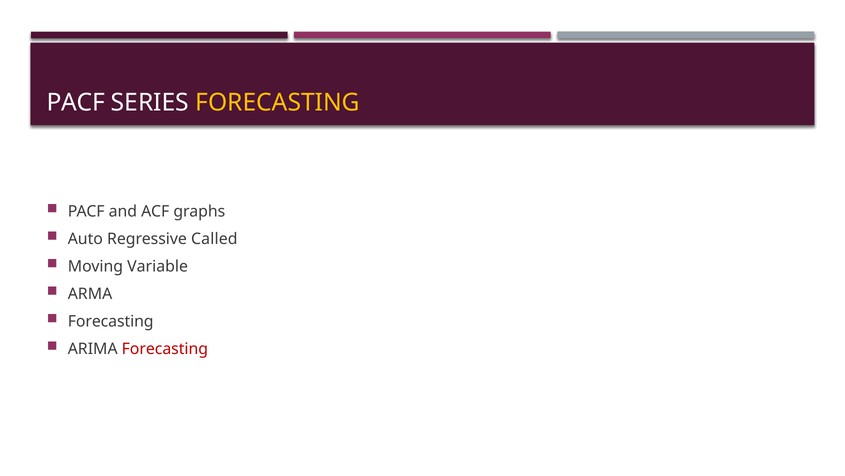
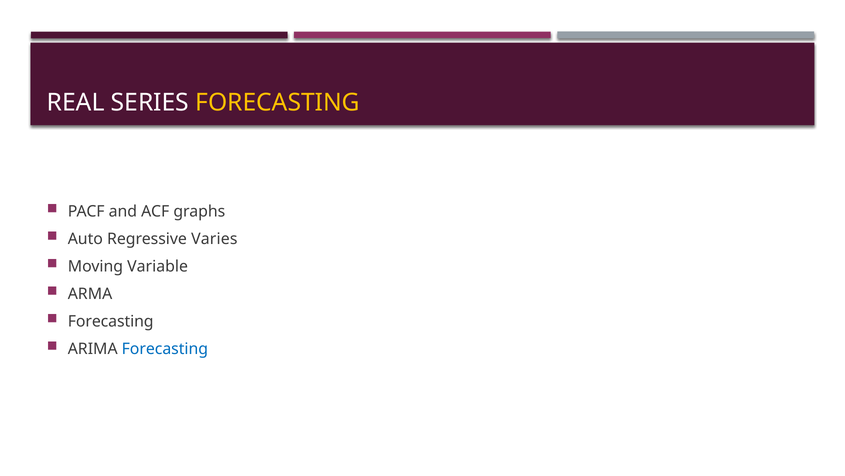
PACF: PACF -> REAL (76, 103)
Called: Called -> Varies (214, 238)
Forecasting colour: red -> blue (165, 348)
